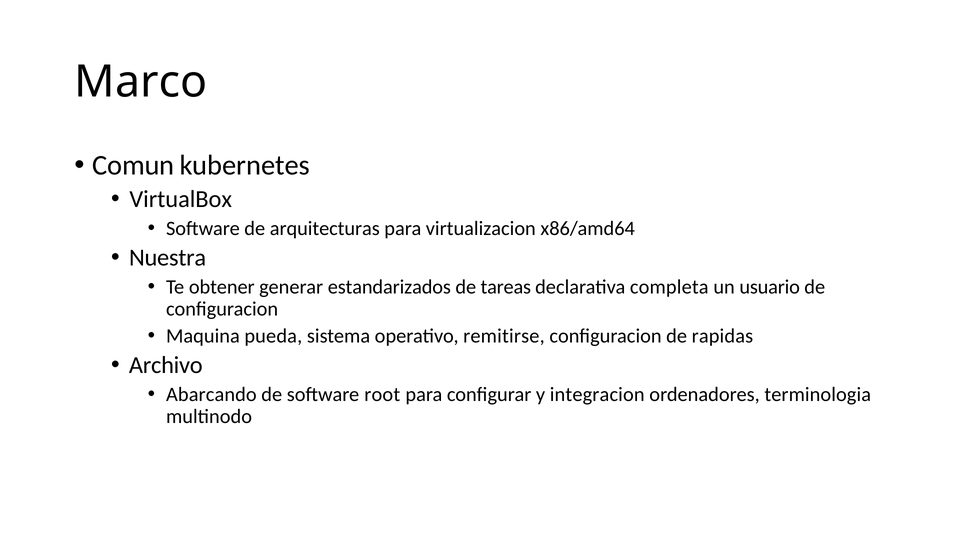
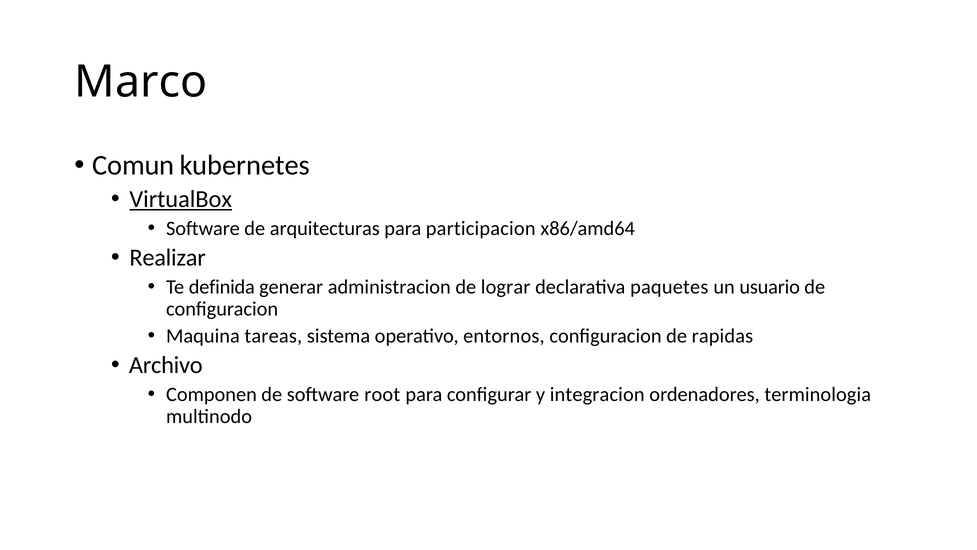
VirtualBox underline: none -> present (181, 199)
virtualizacion: virtualizacion -> participacion (481, 228)
Nuestra: Nuestra -> Realizar (168, 257)
obtener: obtener -> definida (222, 287)
estandarizados: estandarizados -> administracion (389, 287)
tareas: tareas -> lograr (506, 287)
completa: completa -> paquetes (669, 287)
pueda: pueda -> tareas (273, 336)
remitirse: remitirse -> entornos (504, 336)
Abarcando: Abarcando -> Componen (211, 394)
